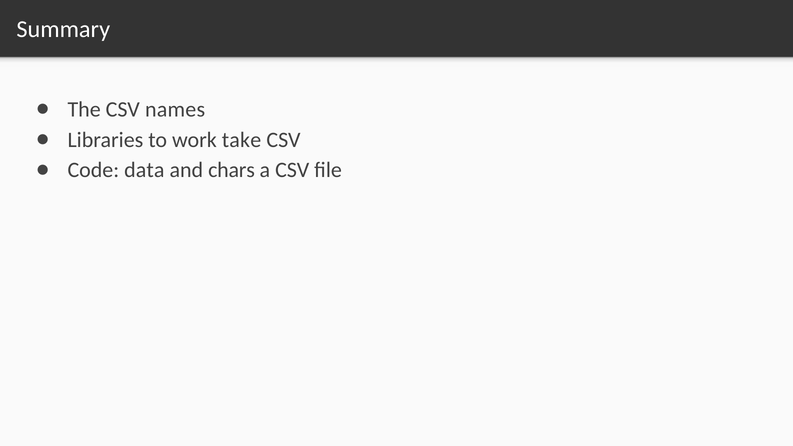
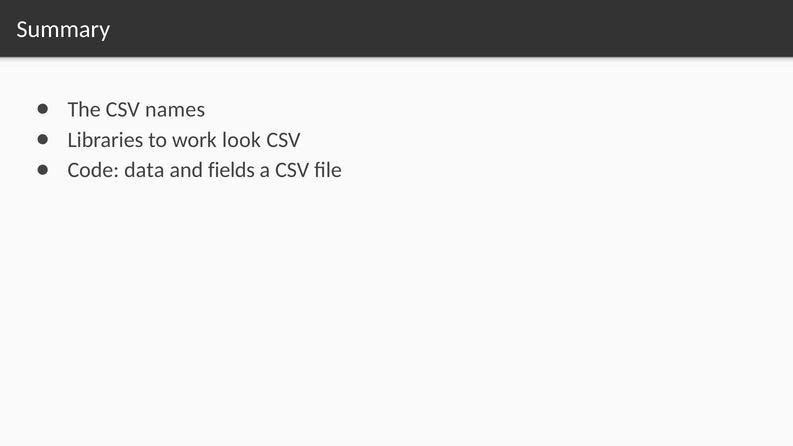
take: take -> look (242, 140)
chars: chars -> fields (231, 170)
